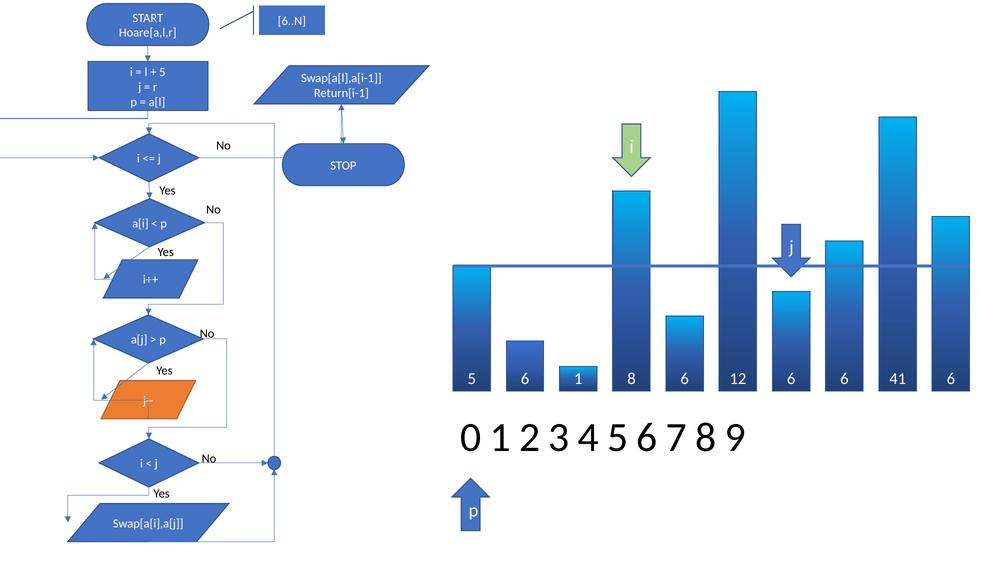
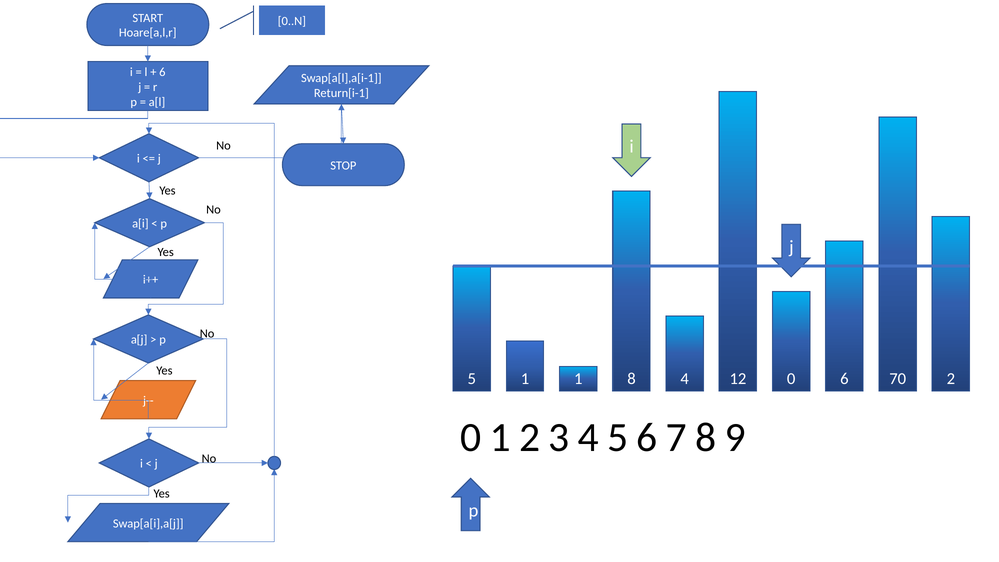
6..N: 6..N -> 0..N (292, 21)
5: 5 -> 6 (162, 72)
5 6: 6 -> 1 (525, 379)
8 6: 6 -> 4 (685, 379)
12 6: 6 -> 0 (791, 379)
41: 41 -> 70 (898, 379)
1 6: 6 -> 2 (951, 379)
